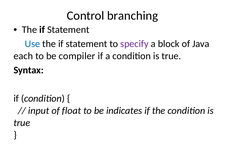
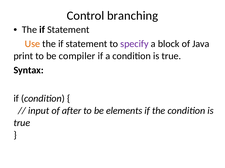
Use colour: blue -> orange (32, 44)
each: each -> print (23, 56)
float: float -> after (72, 111)
indicates: indicates -> elements (124, 111)
